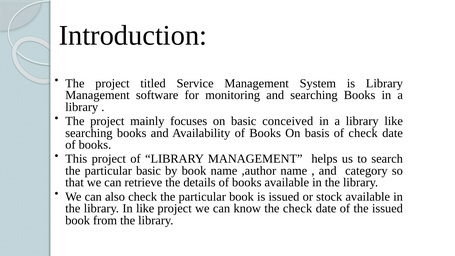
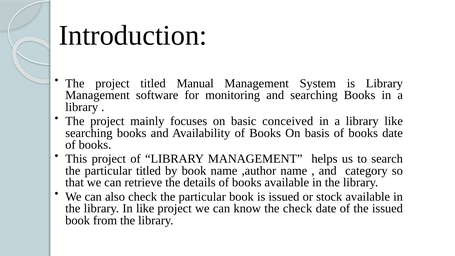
Service: Service -> Manual (195, 83)
basis of check: check -> books (363, 133)
particular basic: basic -> titled (148, 171)
